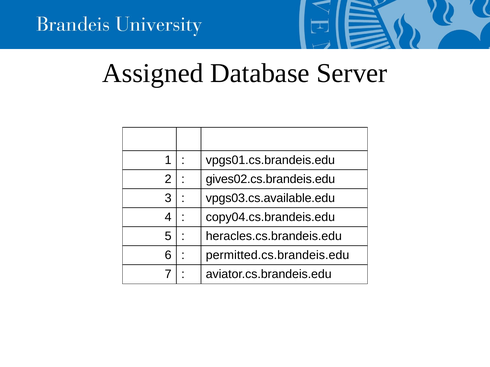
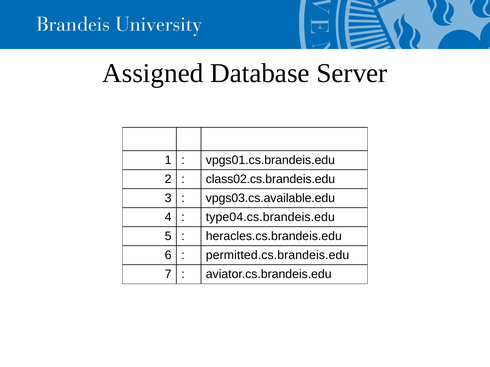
gives02.cs.brandeis.edu: gives02.cs.brandeis.edu -> class02.cs.brandeis.edu (270, 179)
copy04.cs.brandeis.edu: copy04.cs.brandeis.edu -> type04.cs.brandeis.edu (270, 217)
